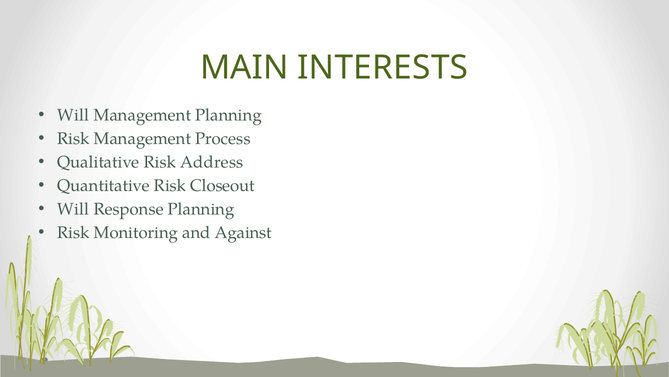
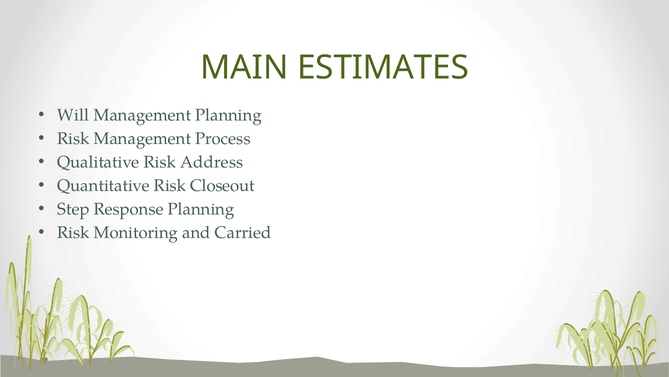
INTERESTS: INTERESTS -> ESTIMATES (383, 68)
Will: Will -> Step (73, 209)
Against: Against -> Carried (243, 232)
